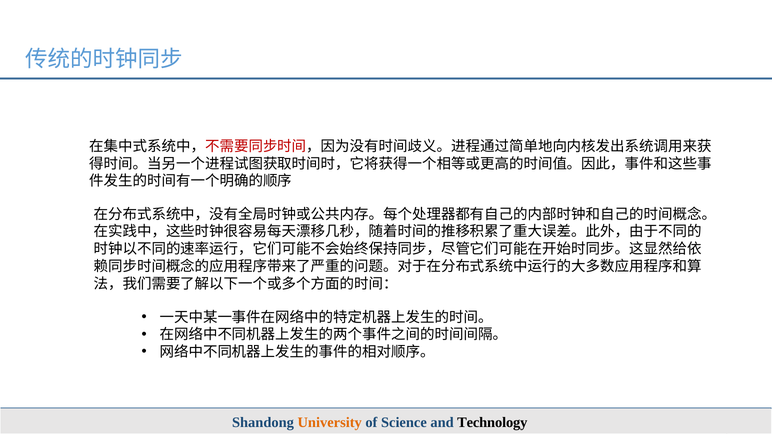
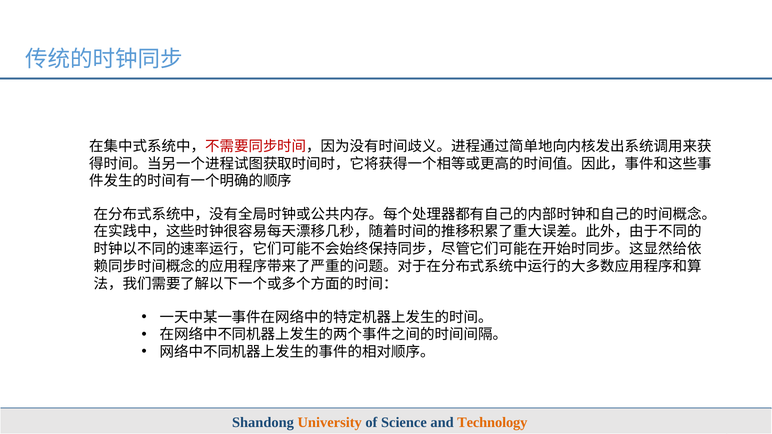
Technology colour: black -> orange (492, 423)
